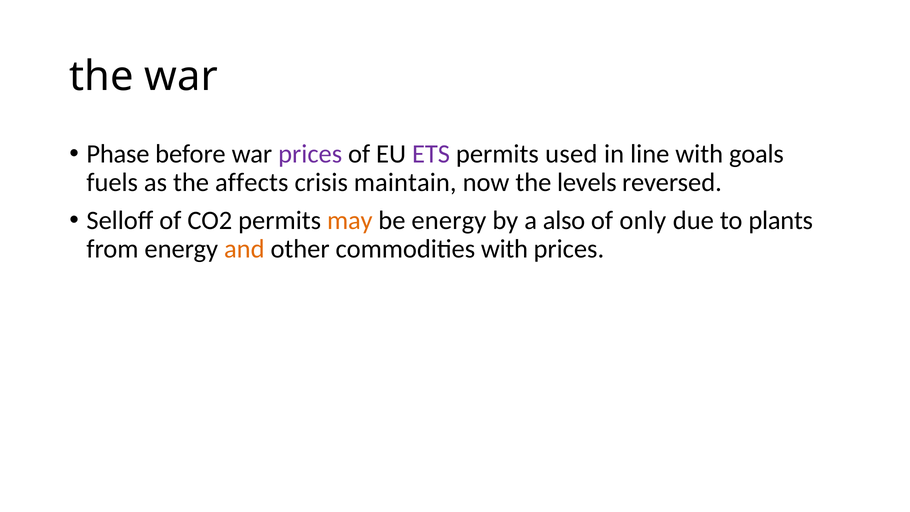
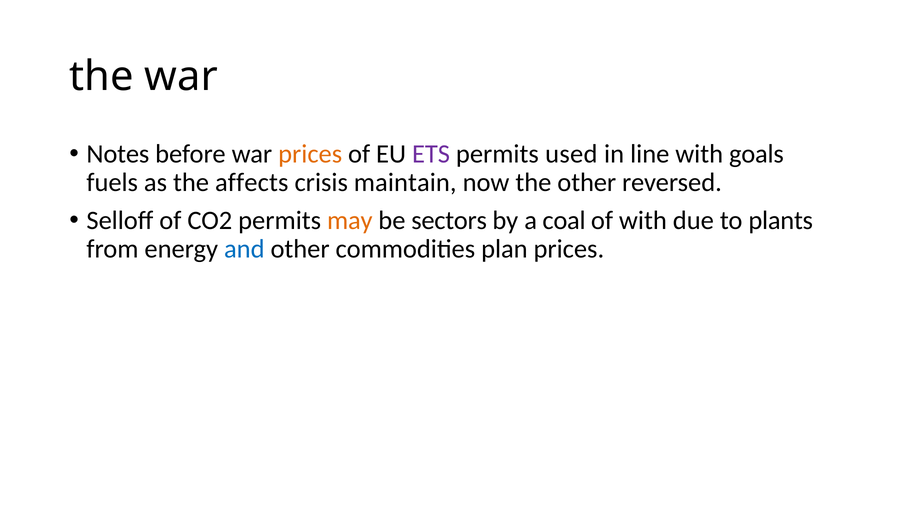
Phase: Phase -> Notes (118, 154)
prices colour: purple -> orange (310, 154)
the levels: levels -> other (587, 182)
be energy: energy -> sectors (449, 221)
also: also -> coal (564, 221)
of only: only -> with (643, 221)
and colour: orange -> blue (244, 249)
commodities with: with -> plan (504, 249)
